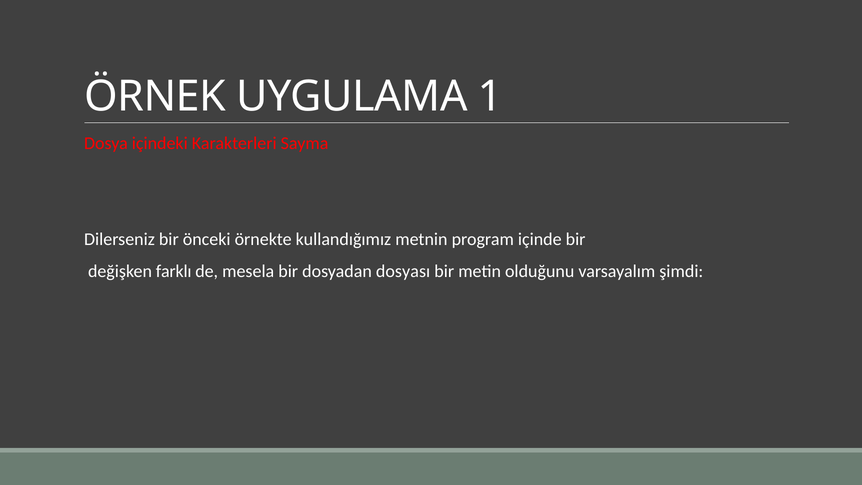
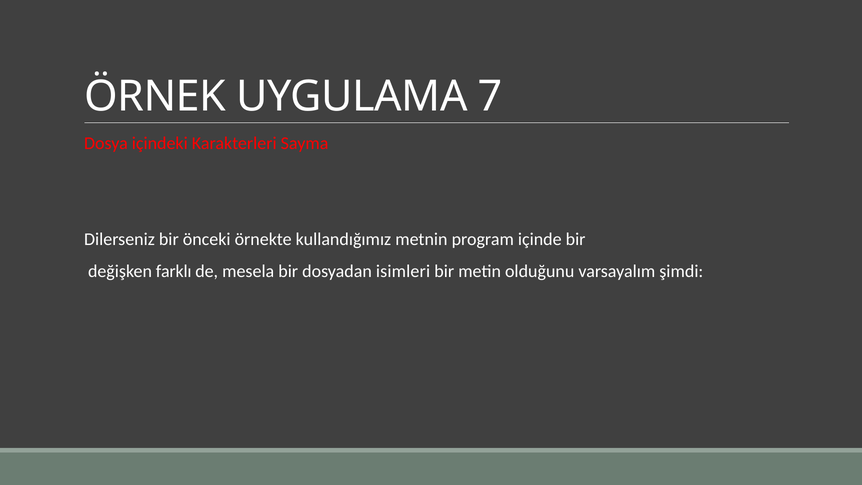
1: 1 -> 7 (490, 97)
dosyası: dosyası -> isimleri (403, 271)
